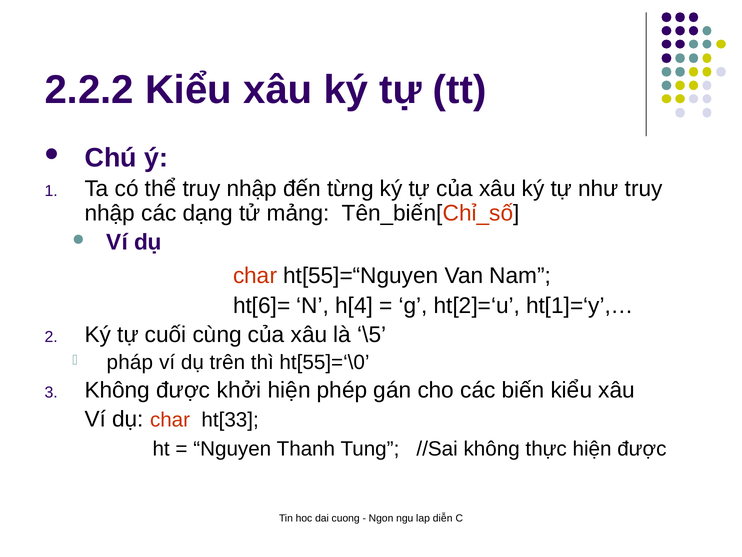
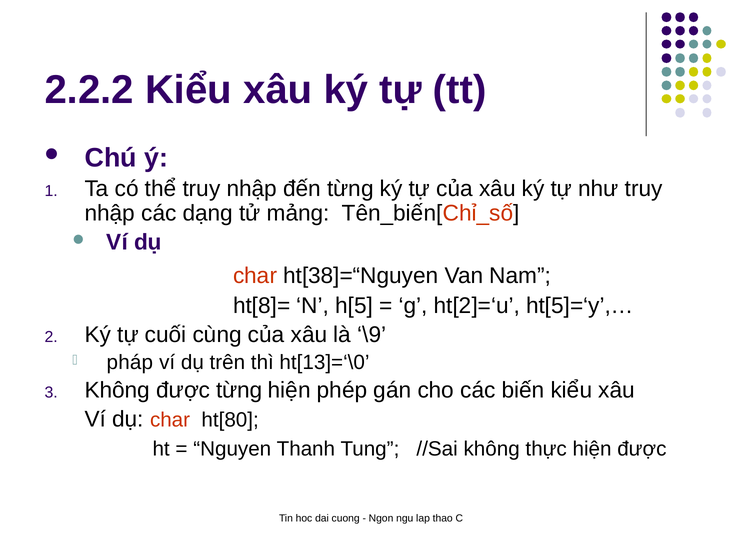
ht[55]=“Nguyen: ht[55]=“Nguyen -> ht[38]=“Nguyen (361, 276)
ht[6]=: ht[6]= -> ht[8]= (262, 306)
h[4: h[4 -> h[5 (354, 306)
ht[1]=‘y’,…: ht[1]=‘y’,… -> ht[5]=‘y’,… (580, 306)
\5: \5 -> \9 (372, 335)
ht[55]=‘\0: ht[55]=‘\0 -> ht[13]=‘\0 (325, 362)
được khởi: khởi -> từng (239, 390)
ht[33: ht[33 -> ht[80 (230, 420)
diễn: diễn -> thao (443, 518)
